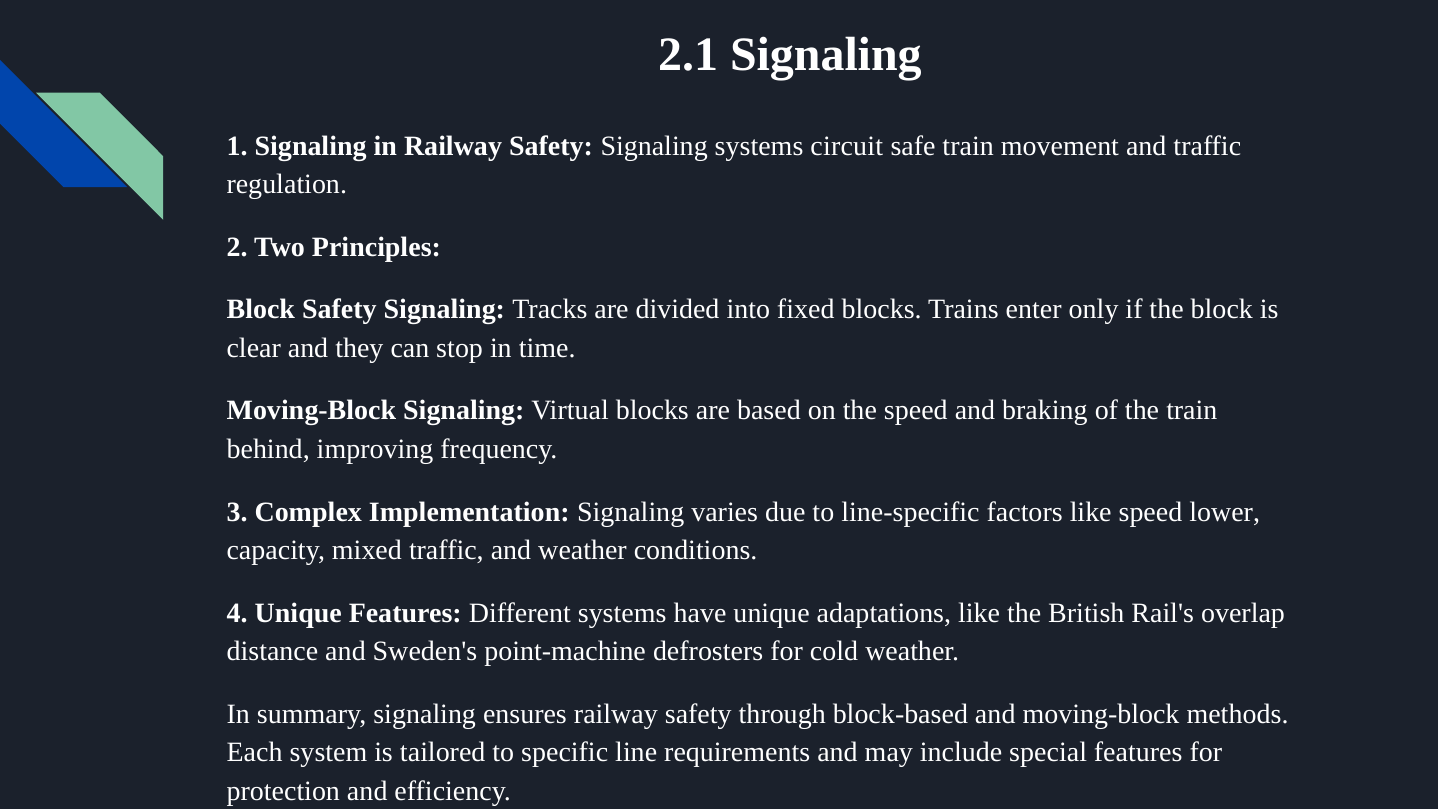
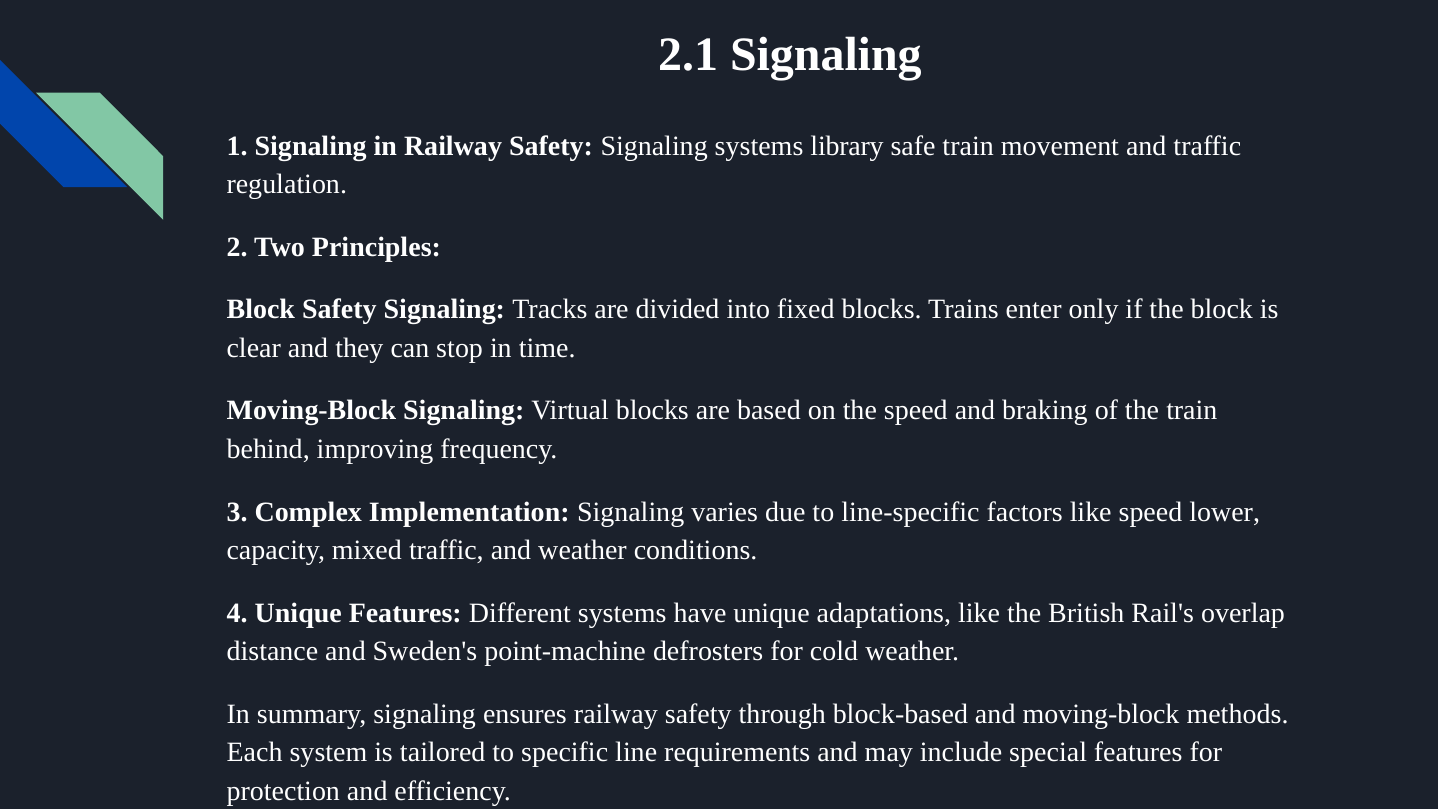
circuit: circuit -> library (847, 146)
